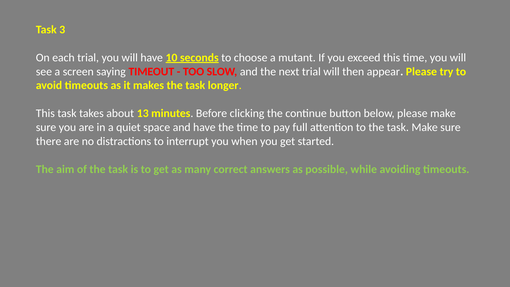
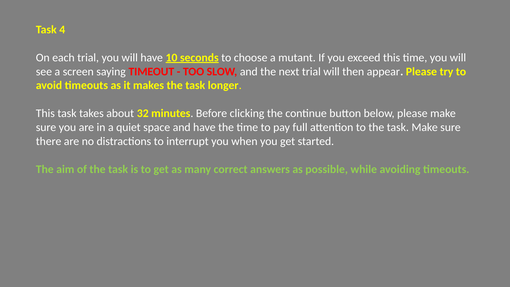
3: 3 -> 4 (62, 30)
13: 13 -> 32 (143, 113)
